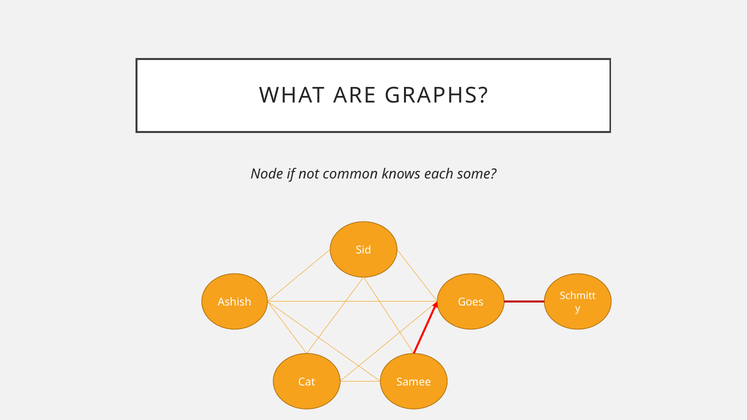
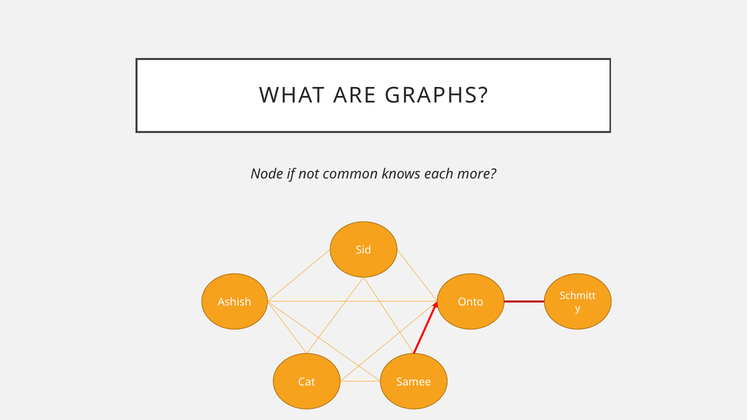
some: some -> more (477, 174)
Goes: Goes -> Onto (471, 302)
